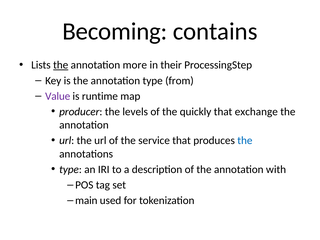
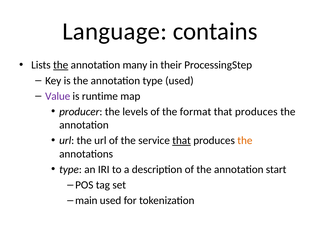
Becoming: Becoming -> Language (115, 31)
more: more -> many (135, 65)
type from: from -> used (179, 81)
quickly: quickly -> format (195, 112)
exchange: exchange -> produces (256, 112)
that underline: none -> present (182, 141)
the colour: blue -> orange (245, 141)
with: with -> start (276, 169)
